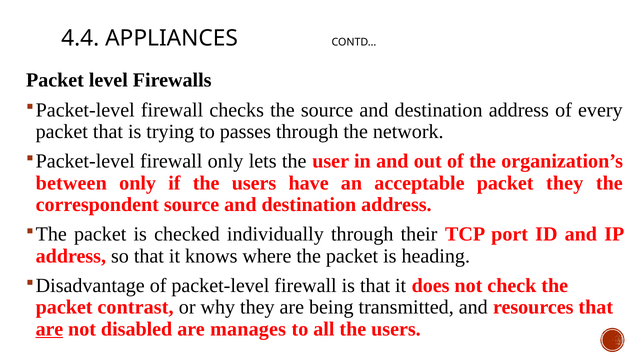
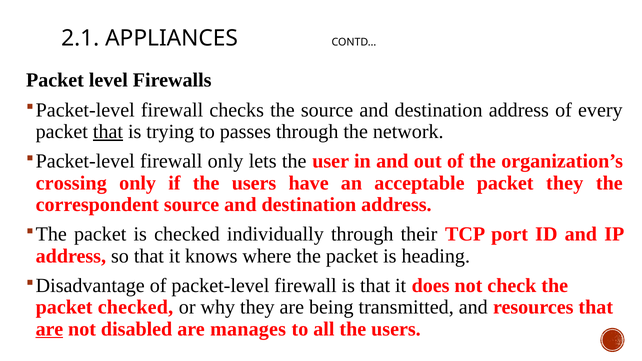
4.4: 4.4 -> 2.1 (80, 38)
that underline: none -> present (108, 132)
between: between -> crossing (71, 183)
packet contrast: contrast -> checked (135, 307)
